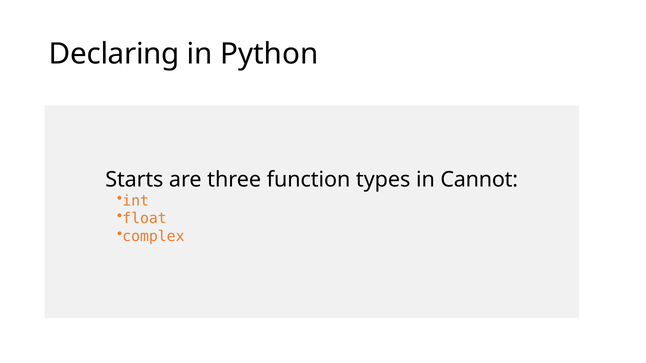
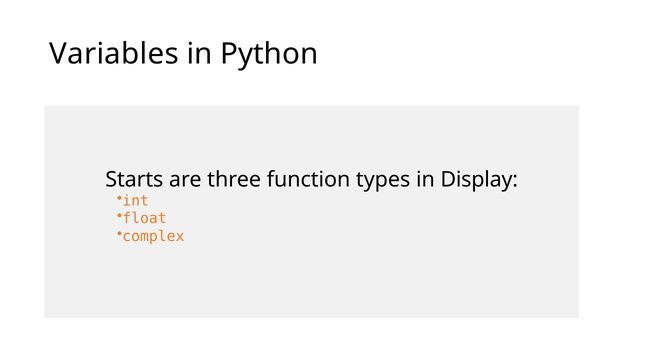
Declaring: Declaring -> Variables (114, 54)
Cannot: Cannot -> Display (479, 180)
